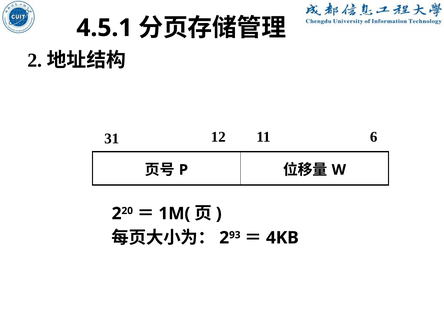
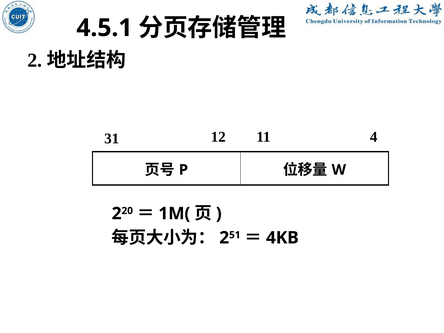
6: 6 -> 4 (374, 137)
93: 93 -> 51 (235, 235)
